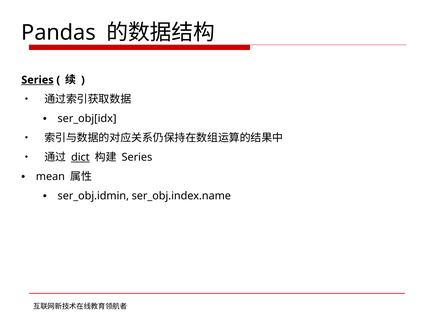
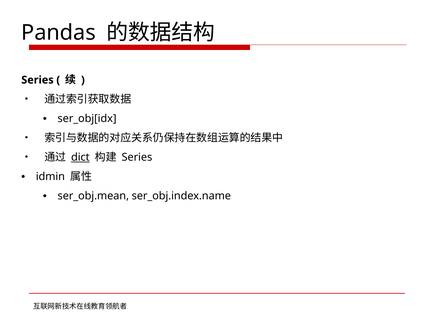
Series underline: present -> none (37, 80)
mean: mean -> idmin (50, 176)
ser_obj.idmin: ser_obj.idmin -> ser_obj.mean (93, 196)
